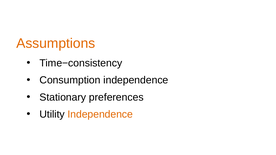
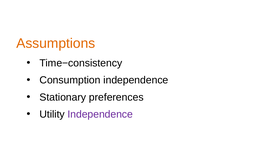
Independence colour: orange -> purple (100, 114)
